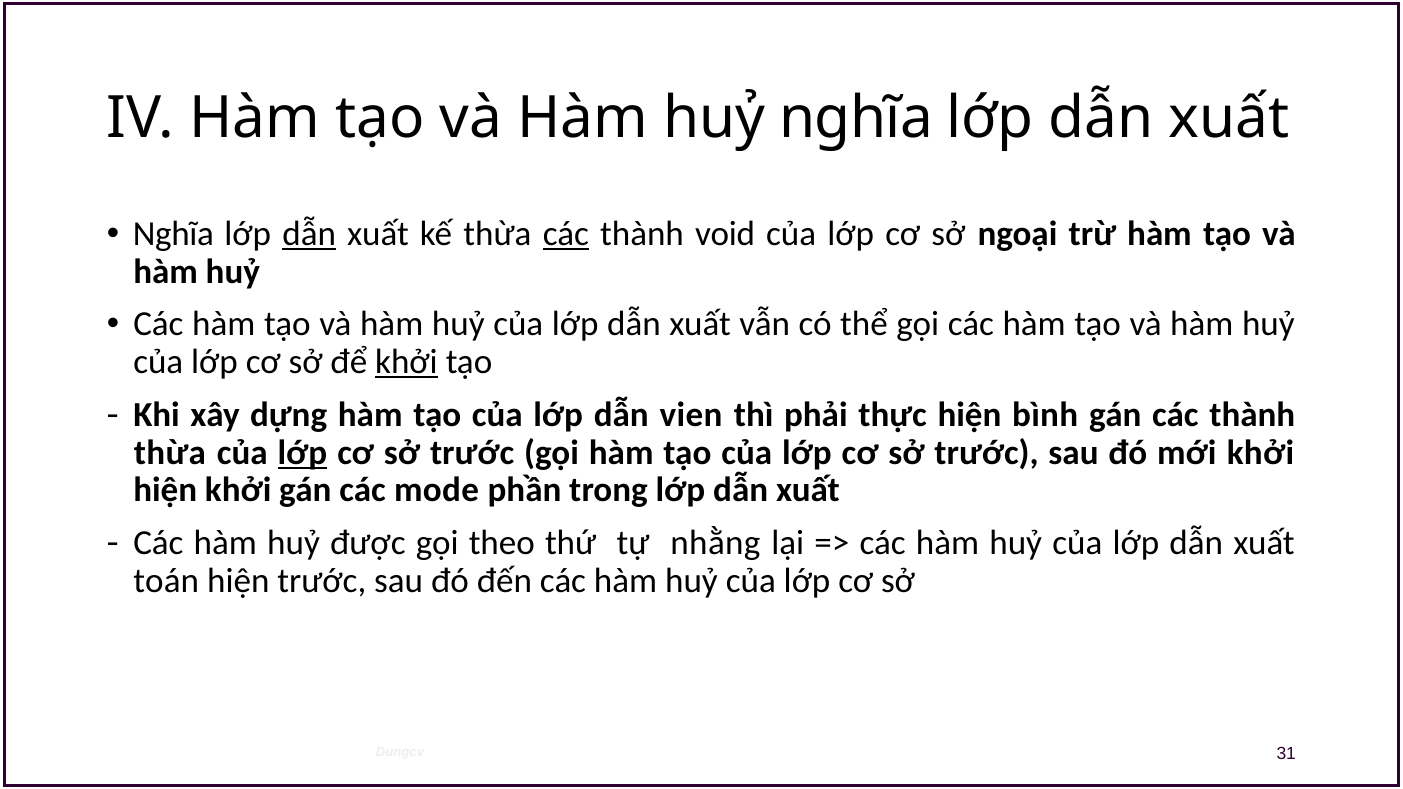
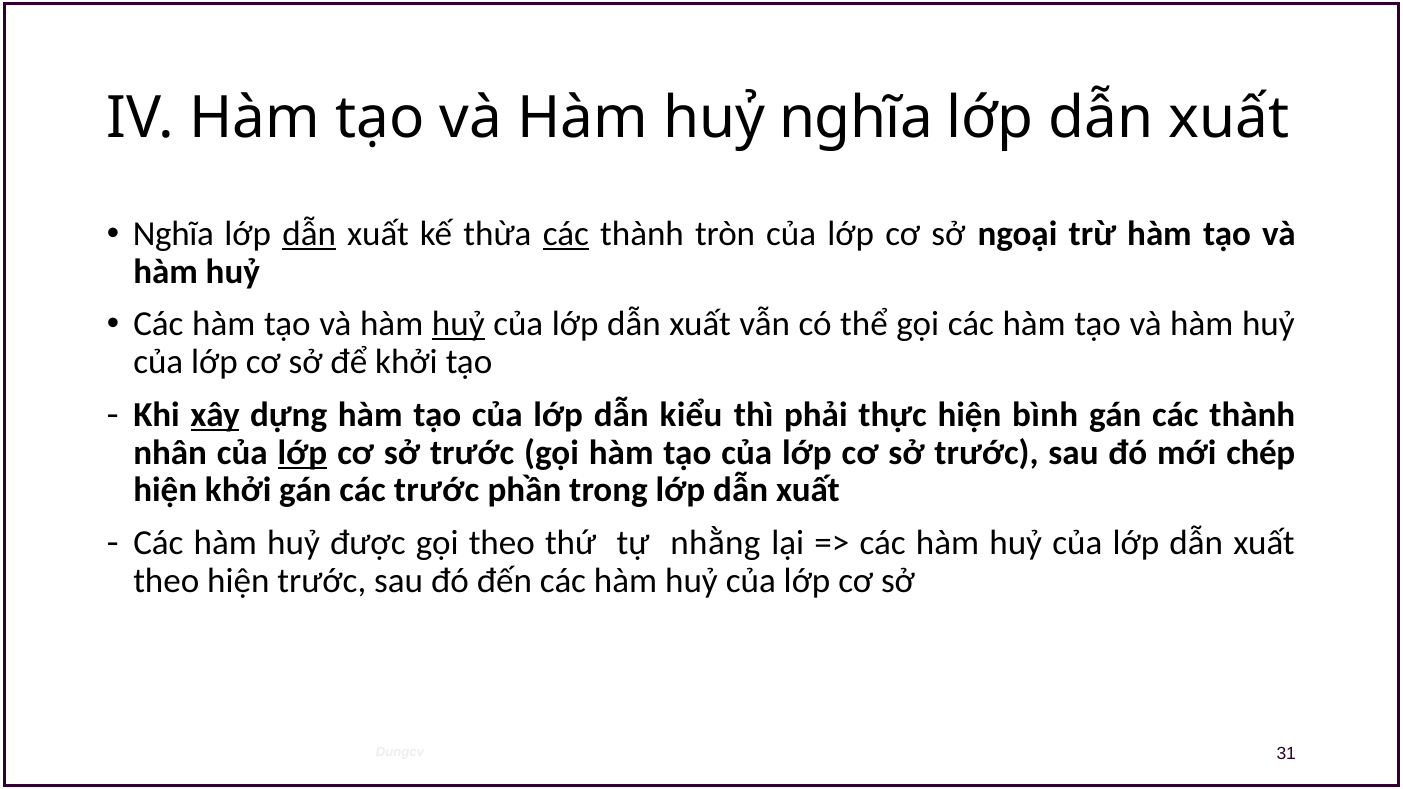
void: void -> tròn (725, 234)
huỷ underline: none -> present (458, 324)
khởi underline: present -> none (406, 362)
xây underline: none -> present (215, 415)
vien: vien -> kiểu (691, 415)
thừa: thừa -> nhân (170, 453)
mới khởi: khởi -> chép (1261, 453)
các mode: mode -> trước (437, 491)
toán: toán -> theo (166, 581)
